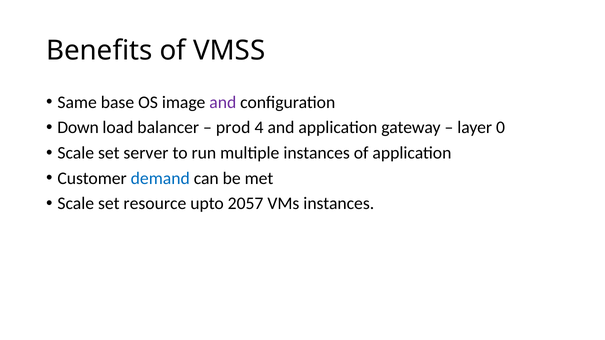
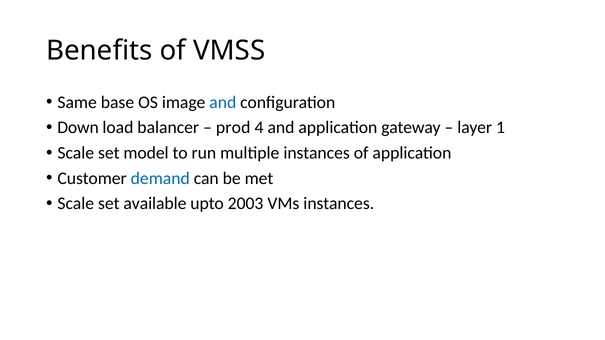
and colour: purple -> blue (223, 102)
0: 0 -> 1 (501, 128)
server: server -> model (146, 153)
resource: resource -> available (155, 204)
2057: 2057 -> 2003 (246, 204)
